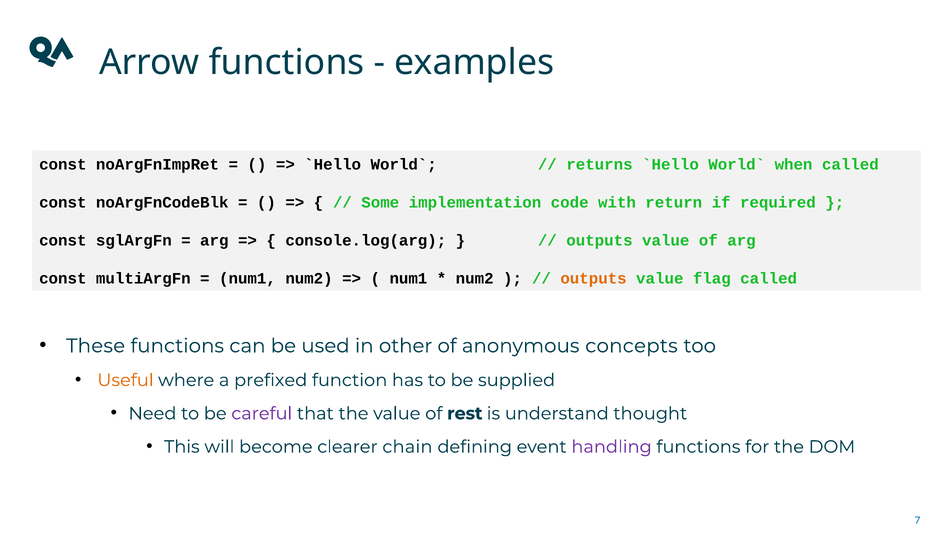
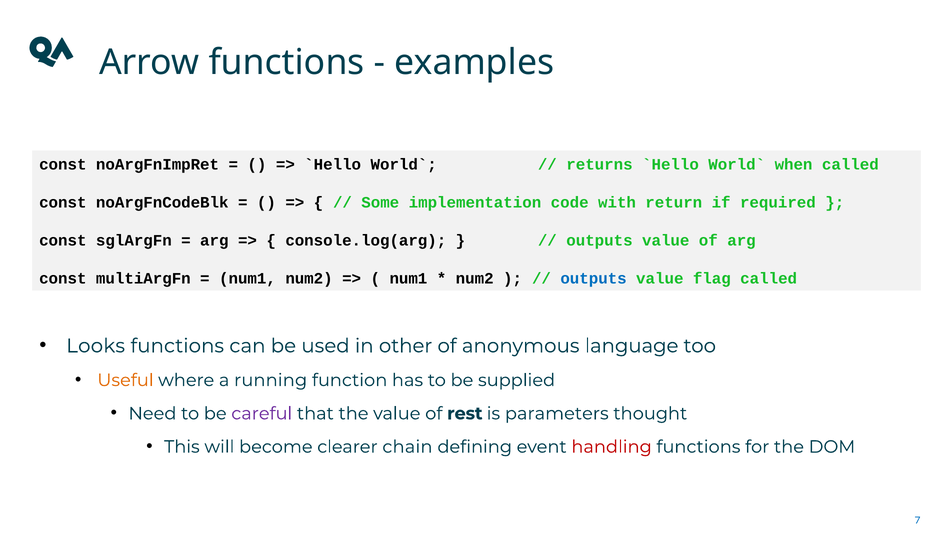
outputs colour: orange -> blue (594, 278)
These: These -> Looks (96, 345)
concepts: concepts -> language (632, 345)
prefixed: prefixed -> running (271, 380)
understand: understand -> parameters (557, 413)
handling colour: purple -> red (612, 446)
